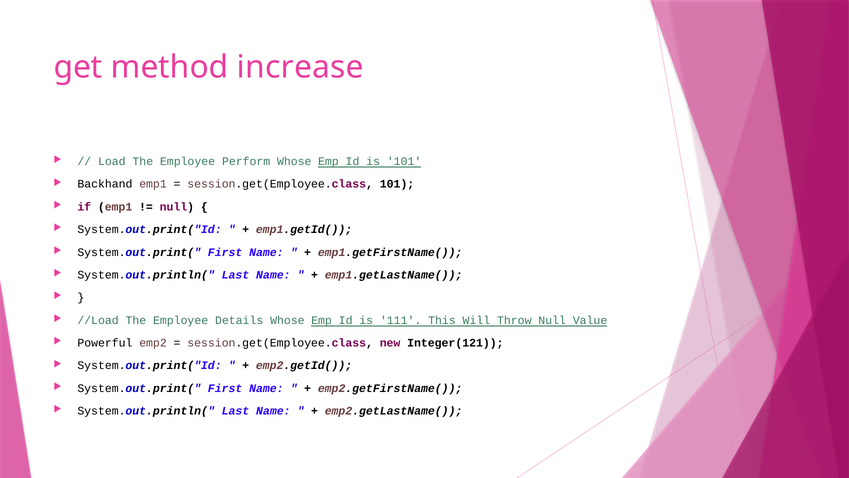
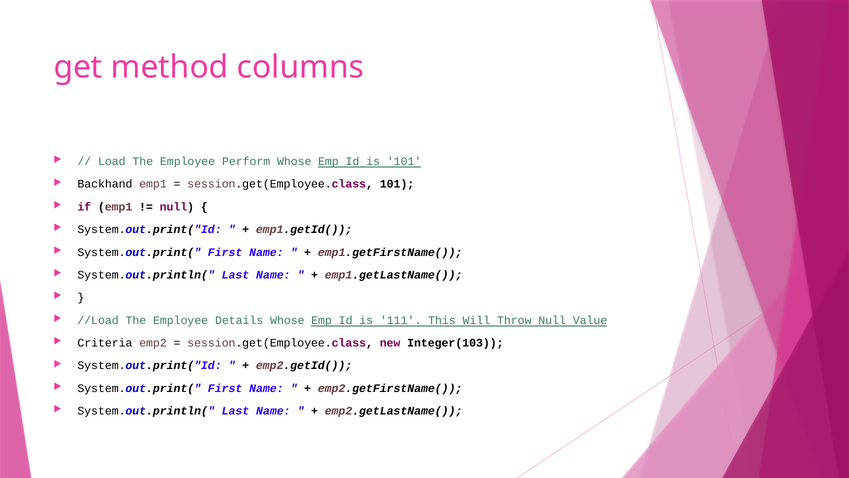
increase: increase -> columns (300, 67)
Powerful: Powerful -> Criteria (105, 343)
Integer(121: Integer(121 -> Integer(103 (455, 343)
